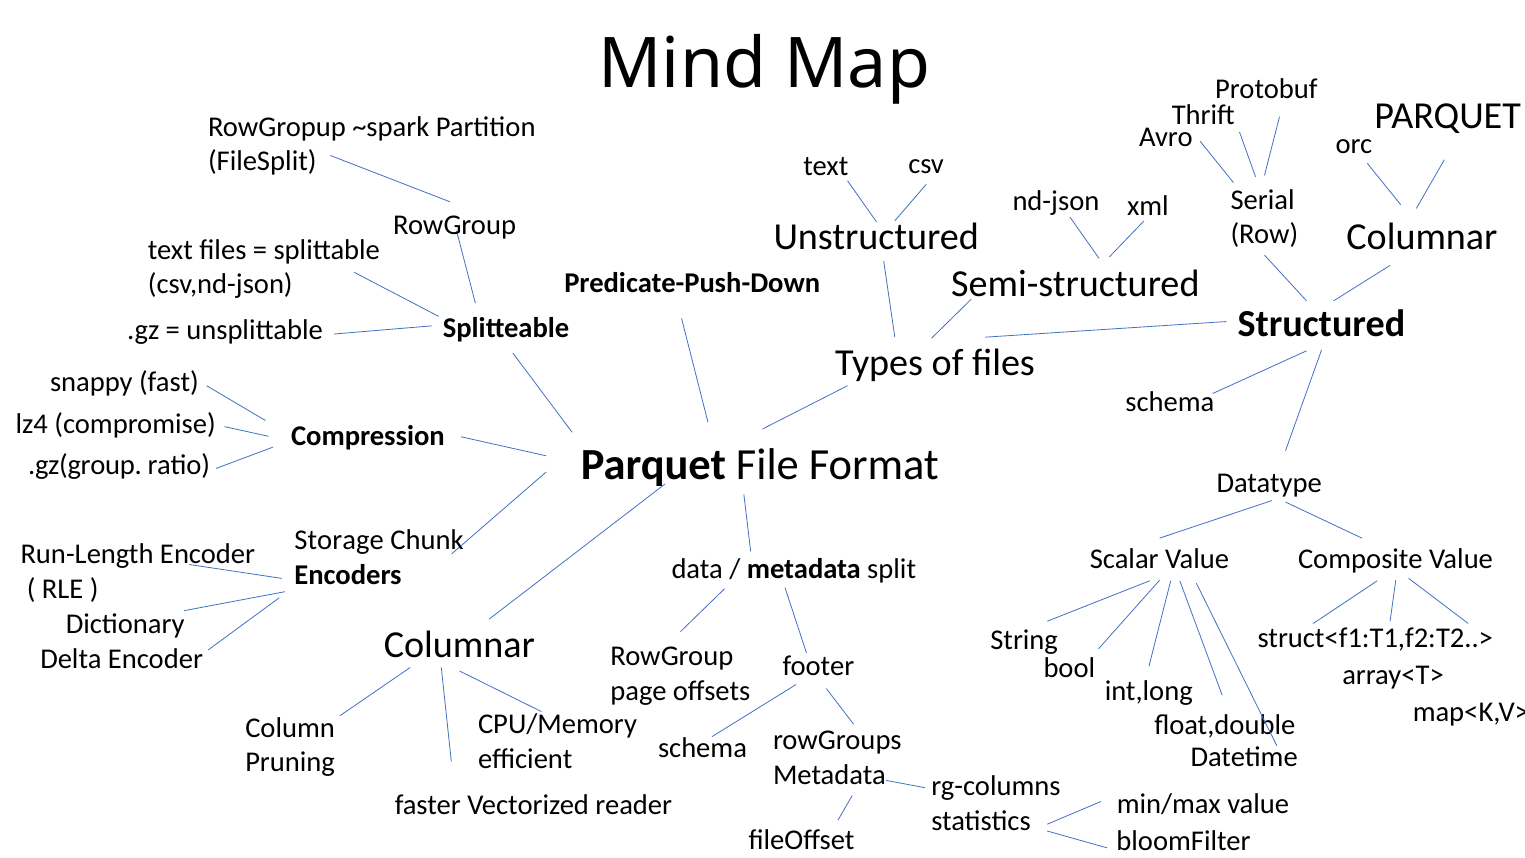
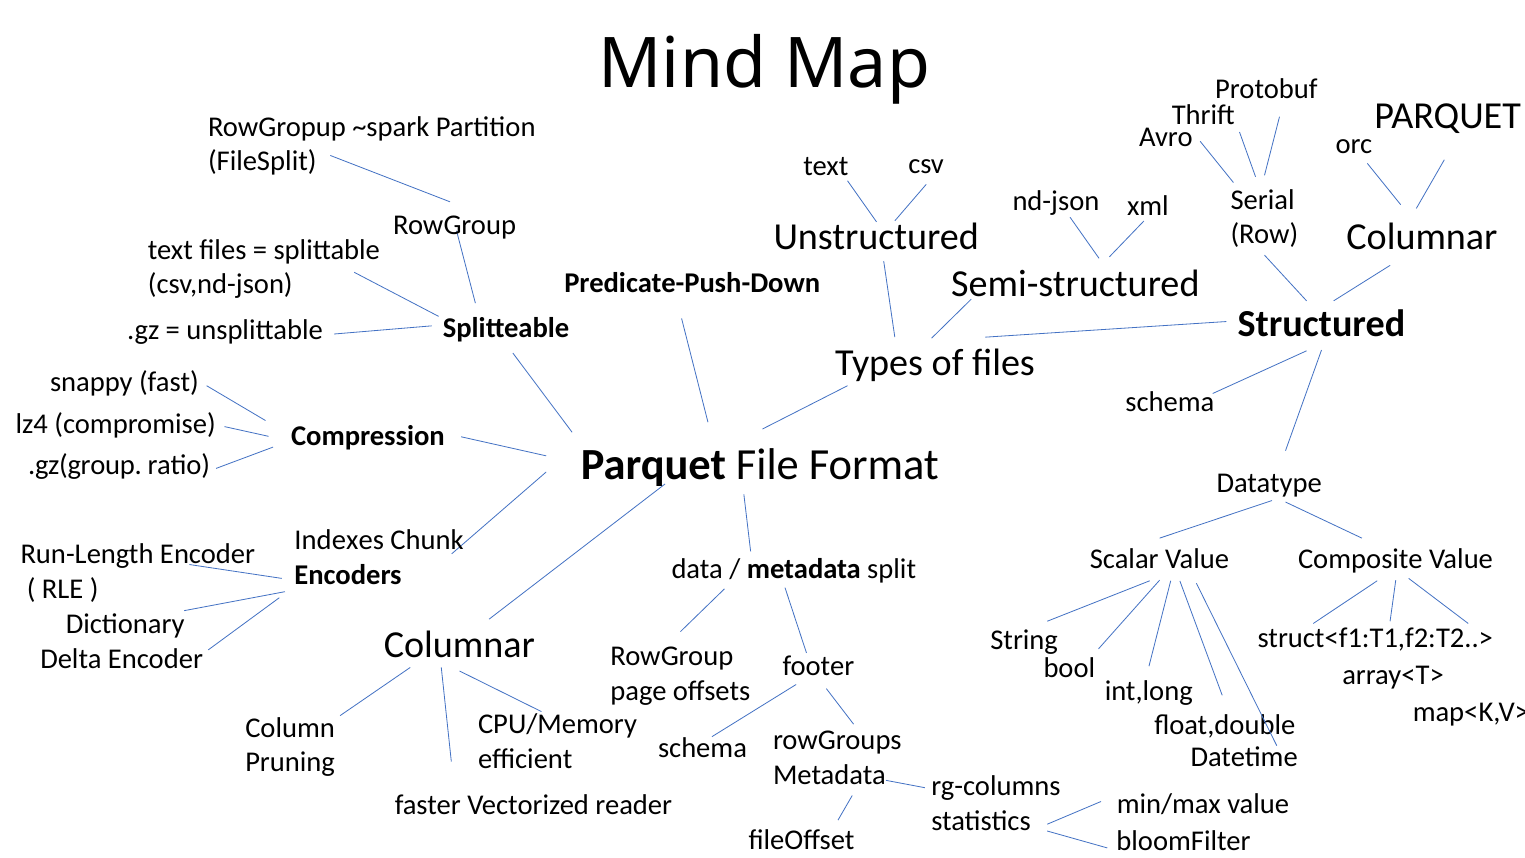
Storage: Storage -> Indexes (339, 540)
